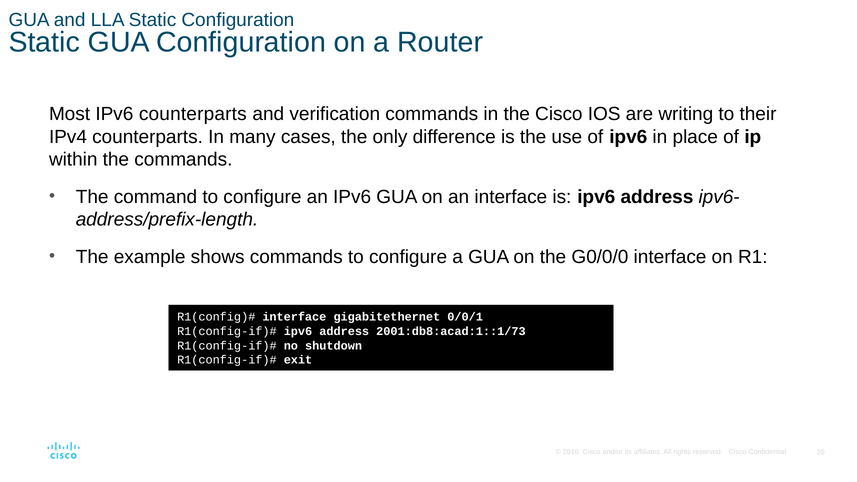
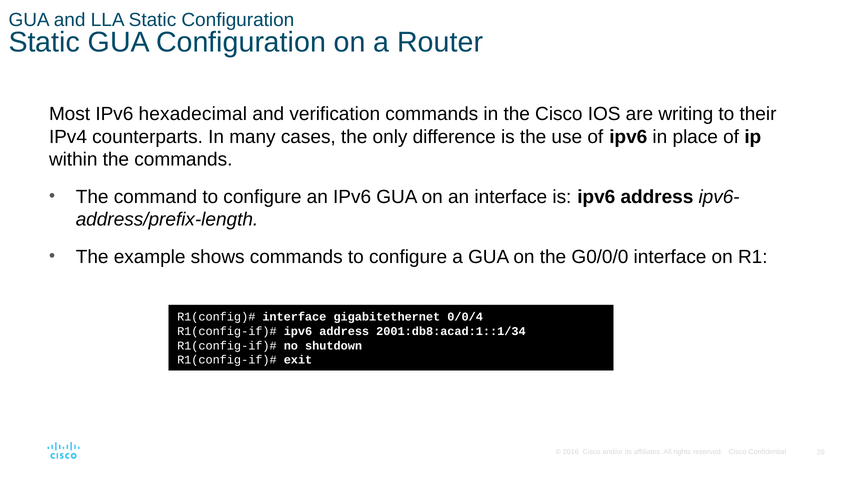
IPv6 counterparts: counterparts -> hexadecimal (193, 114)
0/0/1: 0/0/1 -> 0/0/4 (465, 317)
2001:db8:acad:1::1/73: 2001:db8:acad:1::1/73 -> 2001:db8:acad:1::1/34 (451, 331)
